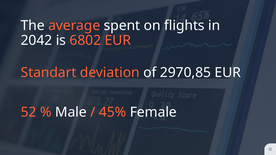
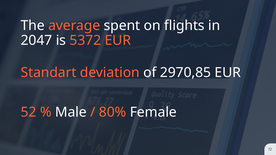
2042: 2042 -> 2047 (36, 40)
6802: 6802 -> 5372 (85, 40)
45%: 45% -> 80% (113, 112)
